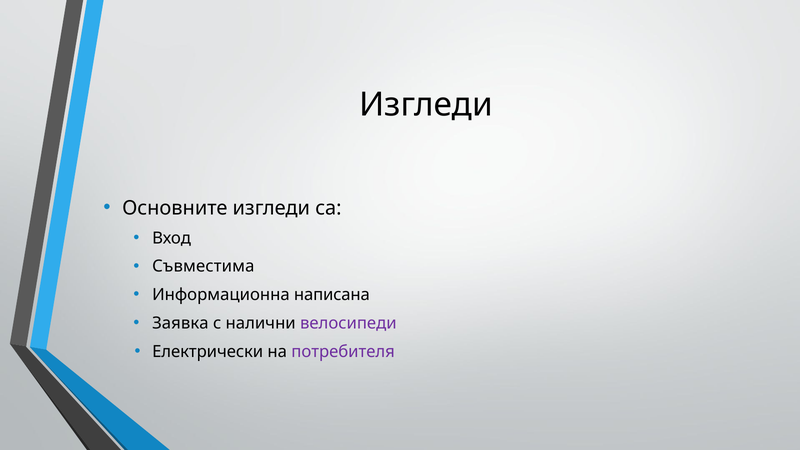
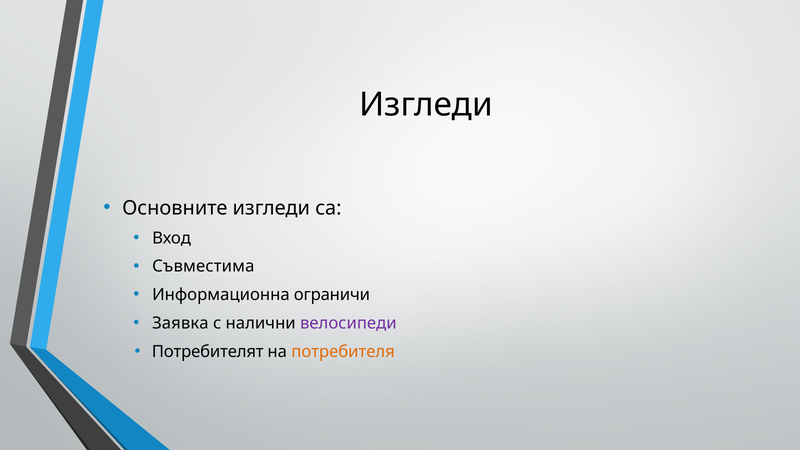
написана: написана -> ограничи (332, 295)
Електрически: Електрически -> Потребителят (208, 352)
потребителя colour: purple -> orange (343, 352)
